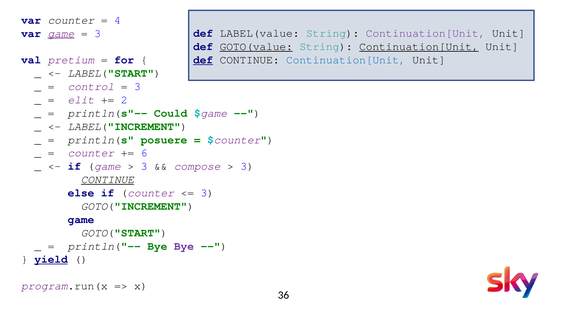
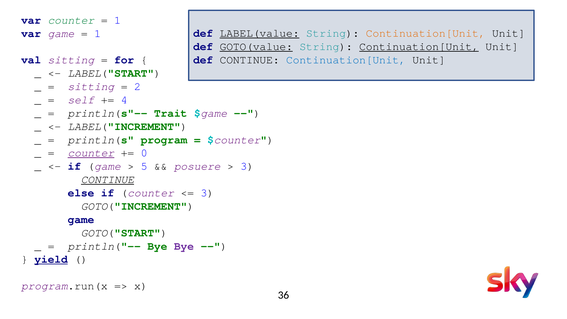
counter colour: black -> green (71, 20)
4: 4 -> 1 (118, 20)
LABEL(value underline: none -> present (260, 33)
Continuation[Unit colour: purple -> orange (426, 33)
game underline: present -> none (61, 33)
3: 3 -> 1 (98, 33)
def underline: present -> none (203, 60)
val pretium: pretium -> sitting (71, 60)
control: control -> sitting (91, 87)
3: 3 -> 2 (137, 87)
elit: elit -> self (81, 100)
2: 2 -> 4 (124, 100)
Could: Could -> Trait (171, 113)
posuere: posuere -> program (164, 140)
counter underline: none -> present (91, 153)
6: 6 -> 0 (144, 153)
3: 3 -> 5 (144, 166)
compose: compose -> posuere (197, 166)
